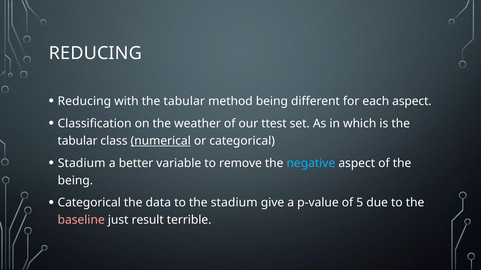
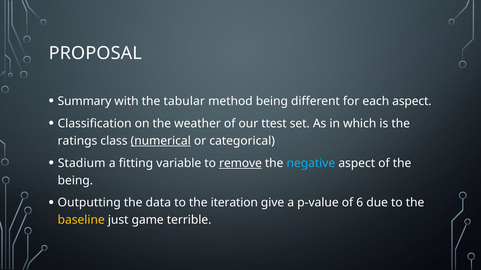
REDUCING: REDUCING -> PROPOSAL (95, 53)
Reducing: Reducing -> Summary (84, 101)
tabular: tabular -> ratings (77, 141)
better: better -> fitting (136, 163)
remove underline: none -> present (240, 163)
Categorical: Categorical -> Outputting (89, 203)
the stadium: stadium -> iteration (234, 203)
5: 5 -> 6 (360, 203)
baseline colour: pink -> yellow (81, 220)
result: result -> game (148, 220)
